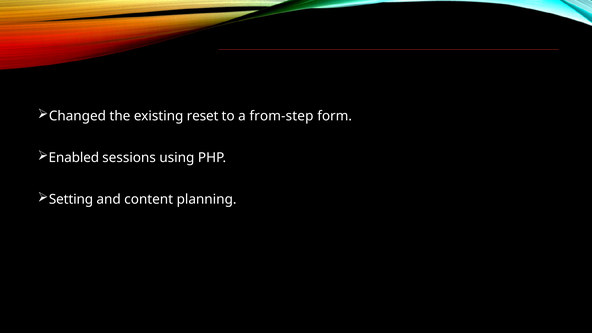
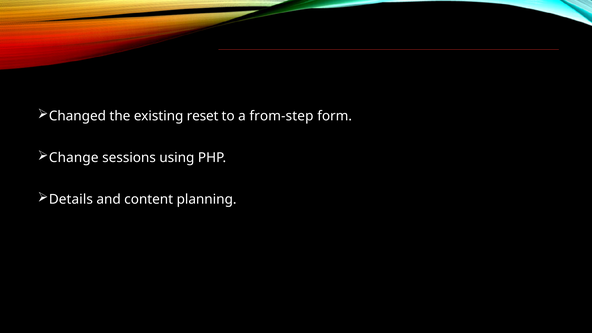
Enabled: Enabled -> Change (74, 158)
Setting: Setting -> Details (71, 199)
